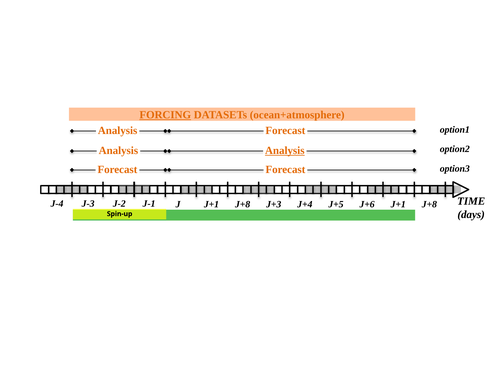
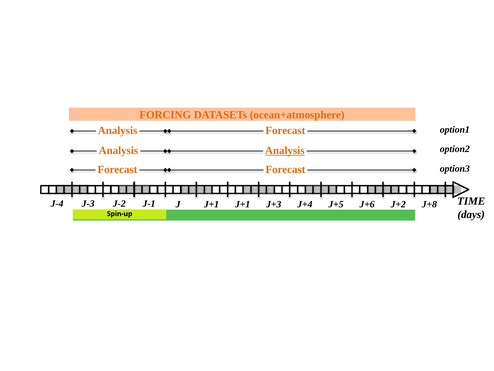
FORCING underline: present -> none (165, 115)
J+8: J+8 -> J+1 (243, 204)
J+6 J+1: J+1 -> J+2 (398, 204)
